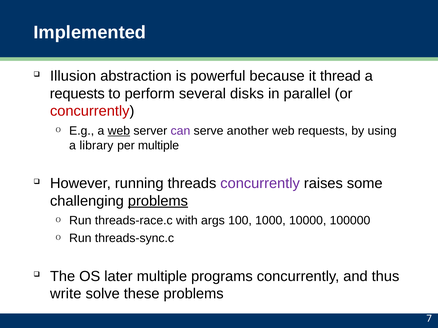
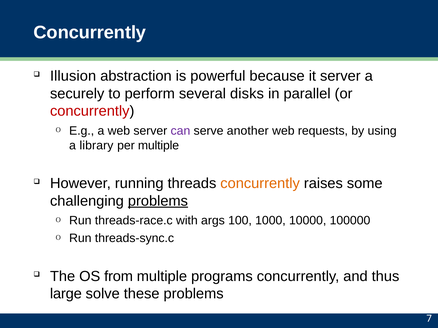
Implemented: Implemented -> Concurrently (90, 33)
it thread: thread -> server (340, 76)
requests: requests -> securely (77, 94)
web underline: present -> none (119, 131)
concurrently colour: purple -> orange (260, 184)
later: later -> from (119, 277)
write: write -> large (66, 294)
